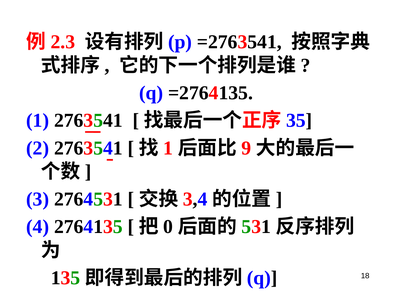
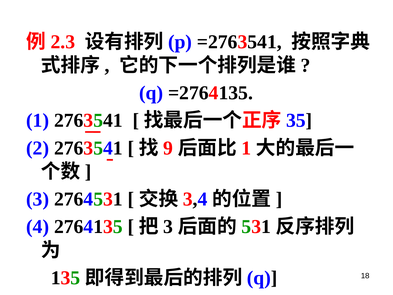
1: 1 -> 9 (168, 148)
9: 9 -> 1 (246, 148)
0: 0 -> 3 (168, 227)
